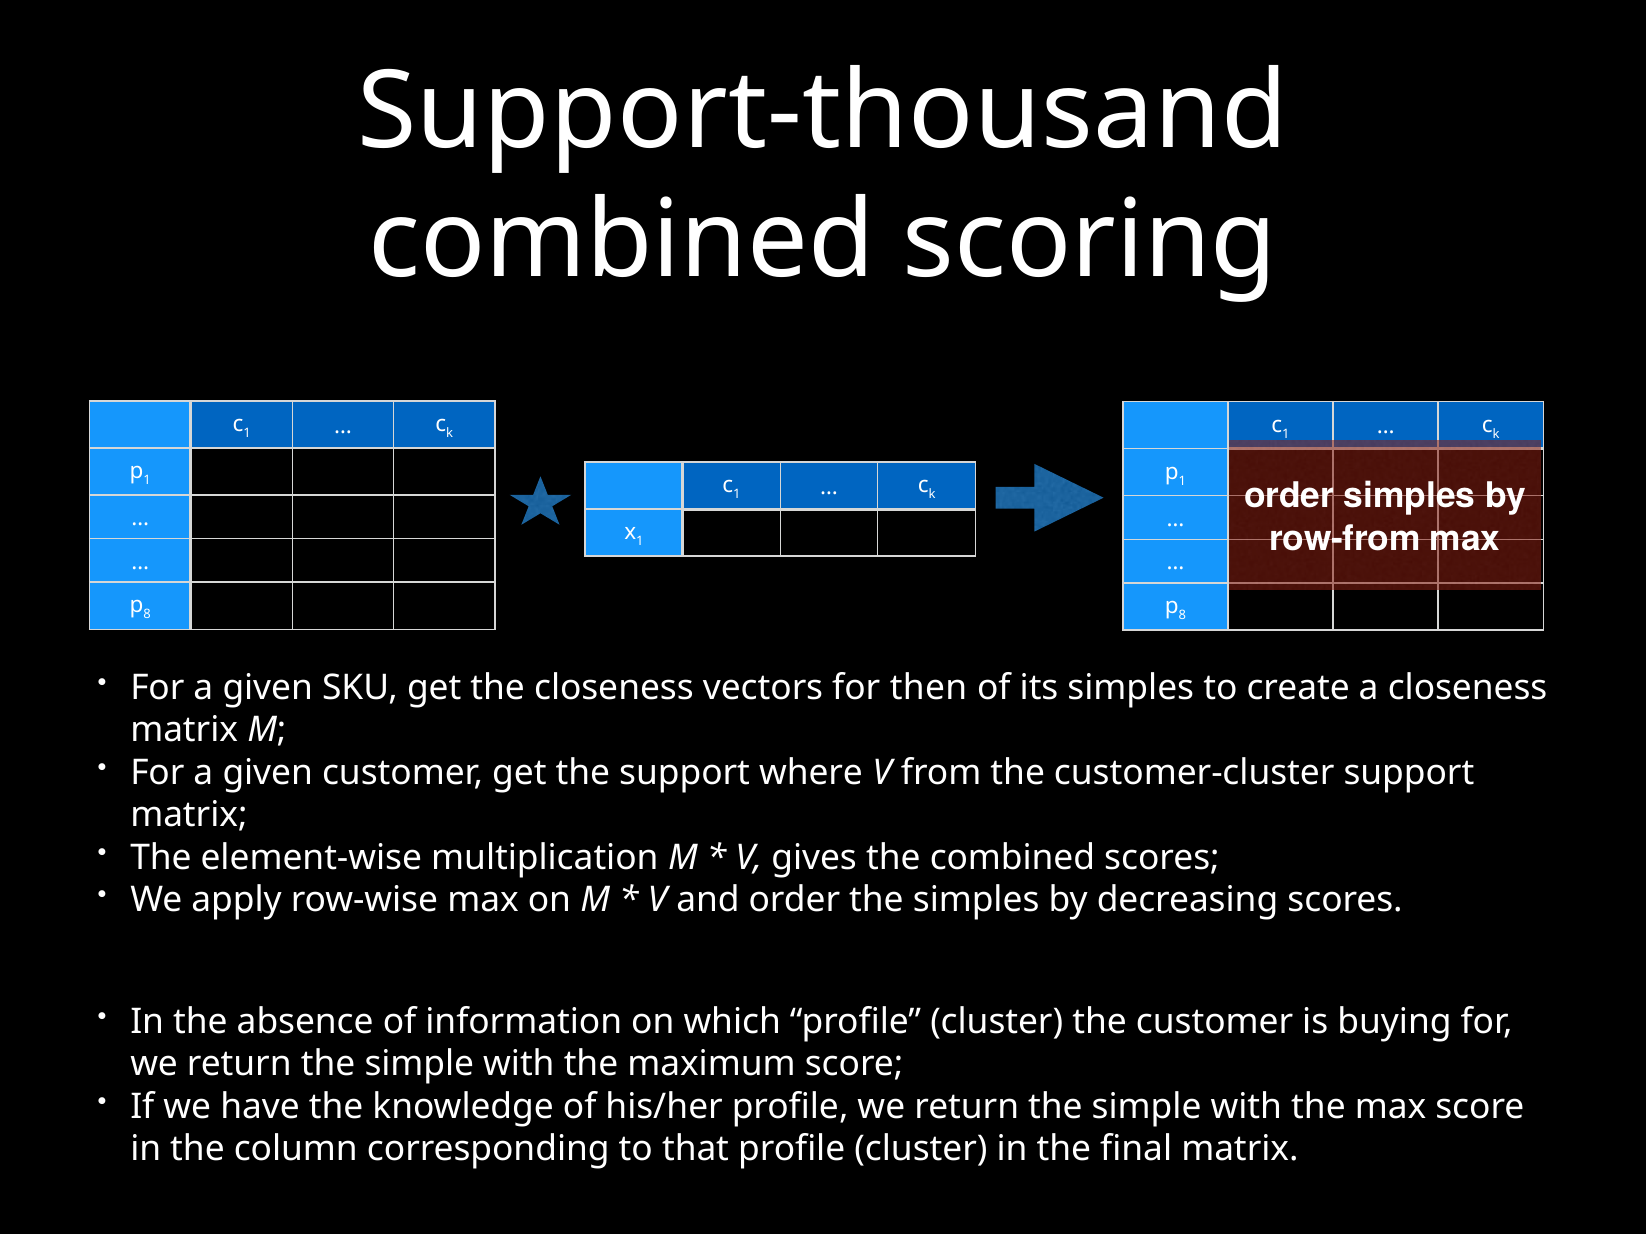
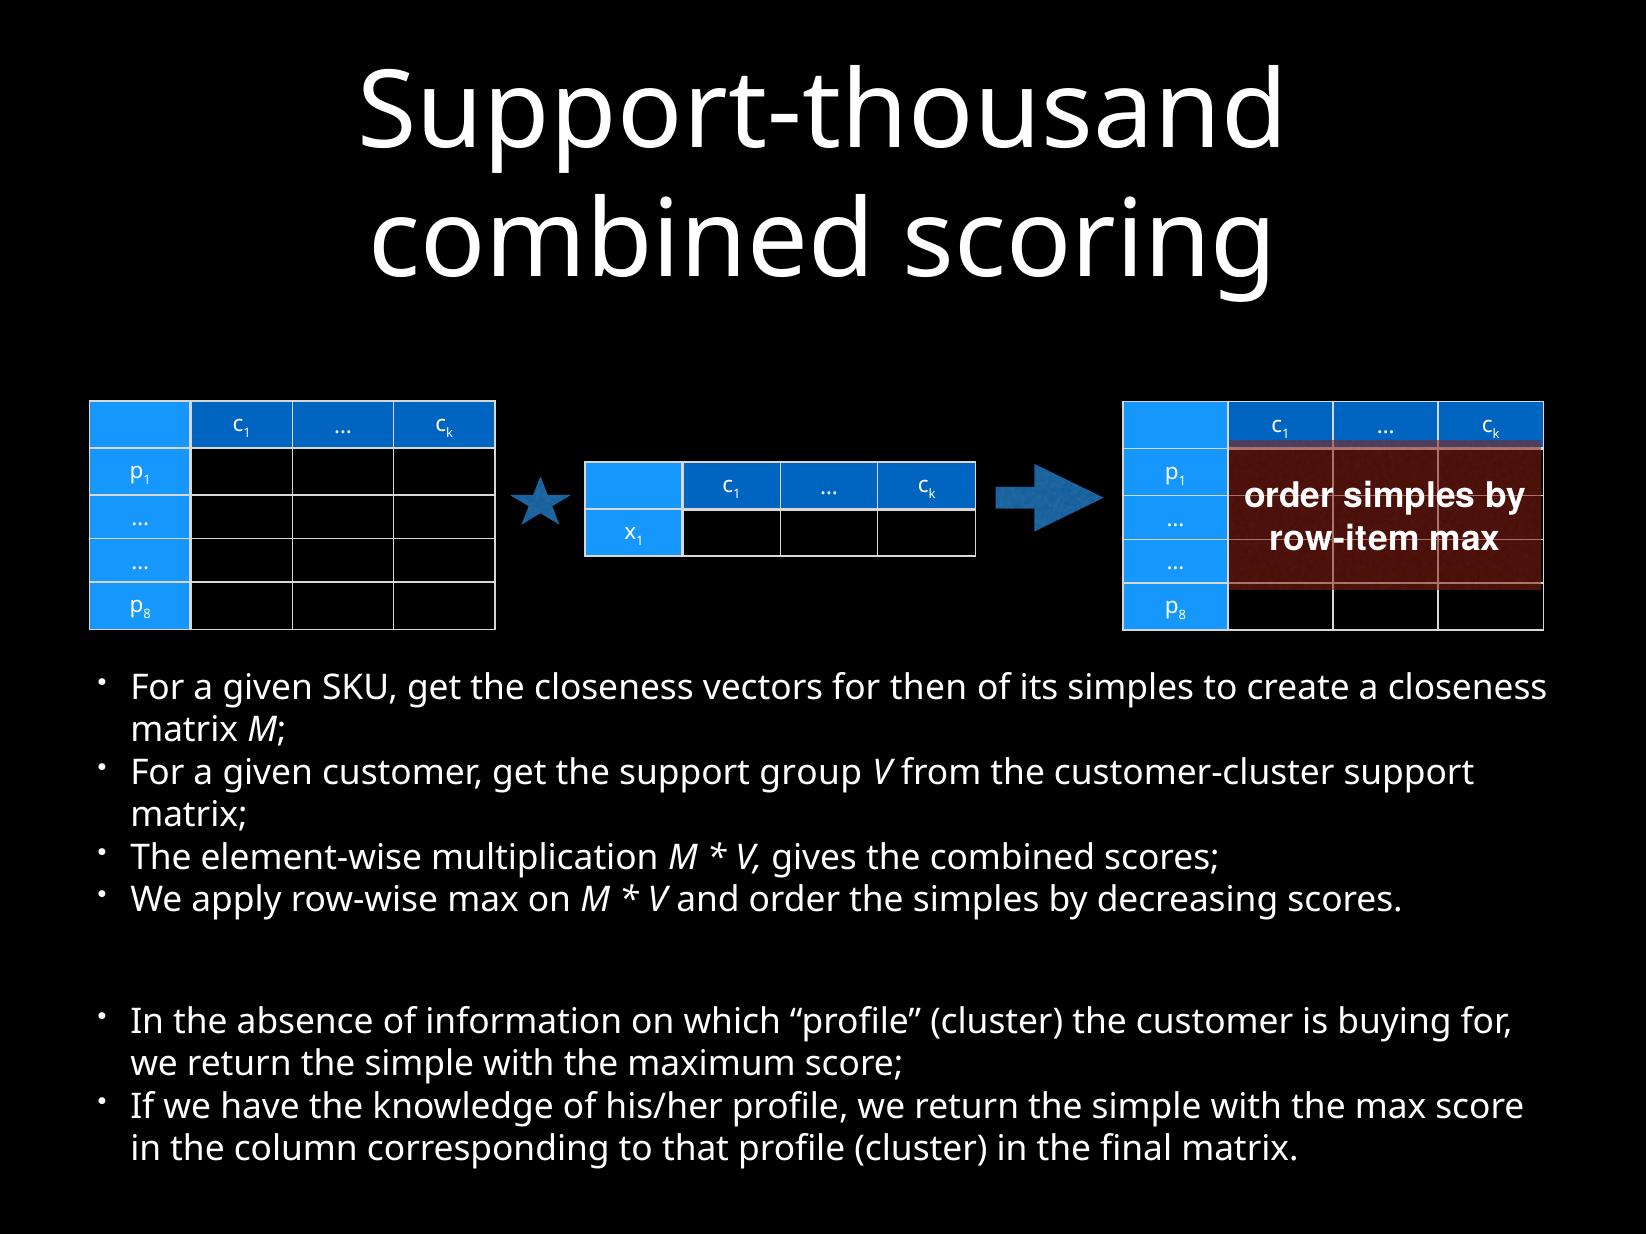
row-from: row-from -> row-item (1345, 539)
where: where -> group (811, 773)
